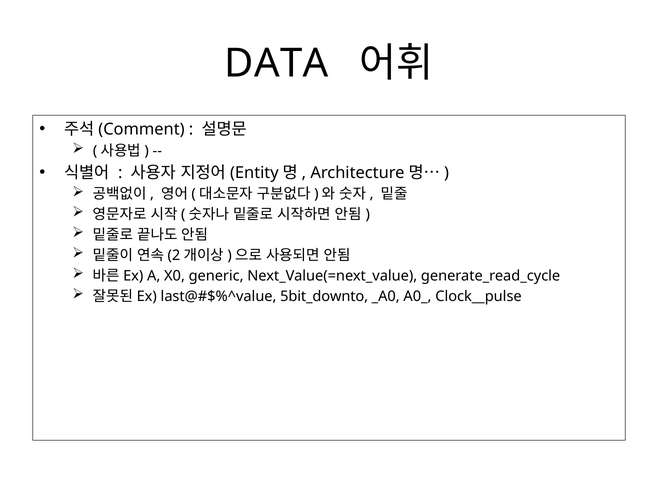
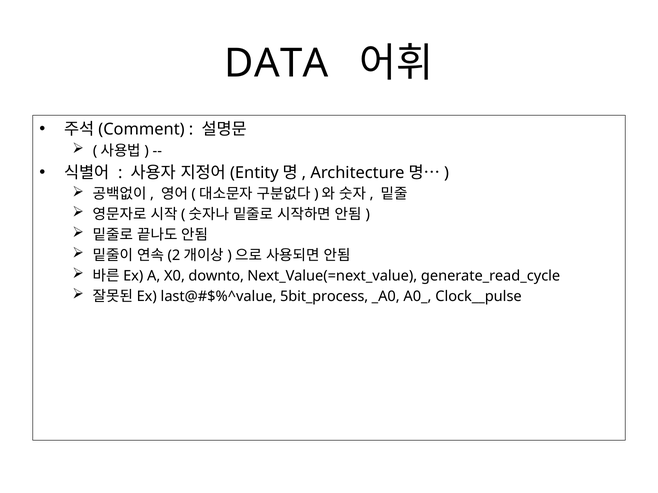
generic: generic -> downto (216, 276)
5bit_downto: 5bit_downto -> 5bit_process (324, 297)
